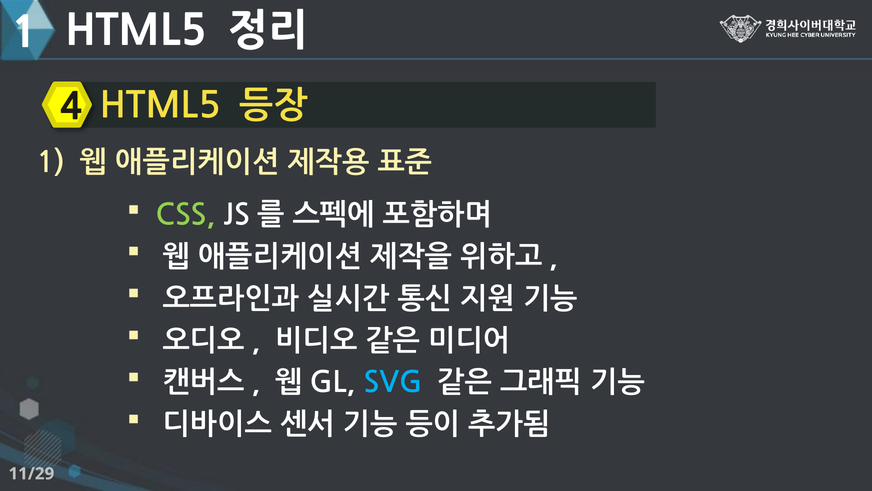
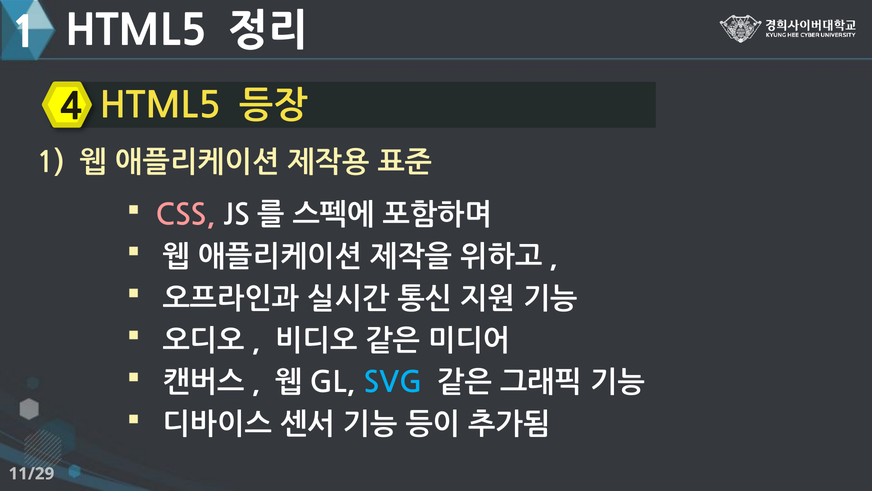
CSS colour: light green -> pink (186, 215)
